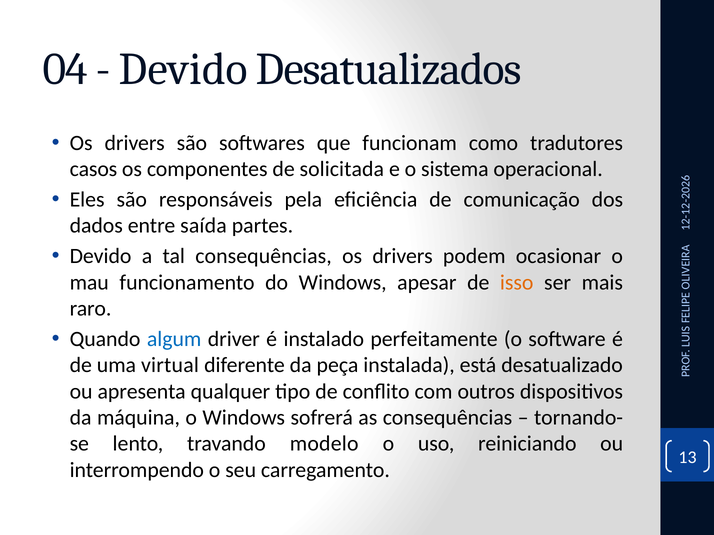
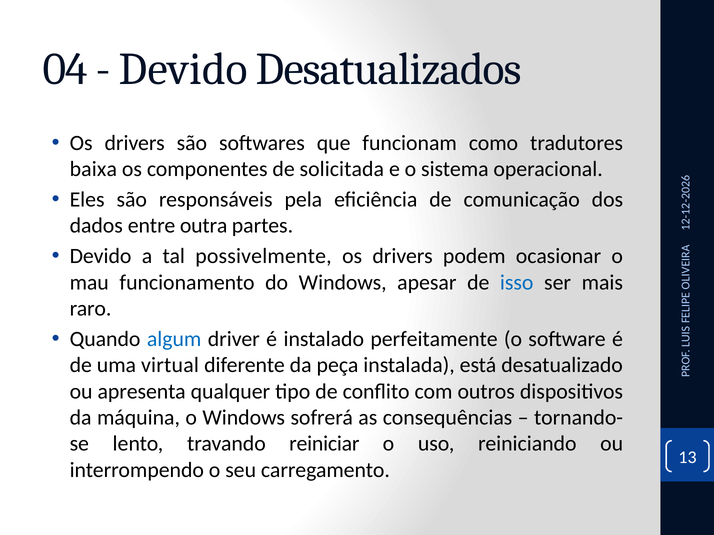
casos: casos -> baixa (93, 169)
saída: saída -> outra (204, 226)
tal consequências: consequências -> possivelmente (263, 257)
isso colour: orange -> blue (517, 283)
modelo: modelo -> reiniciar (324, 444)
